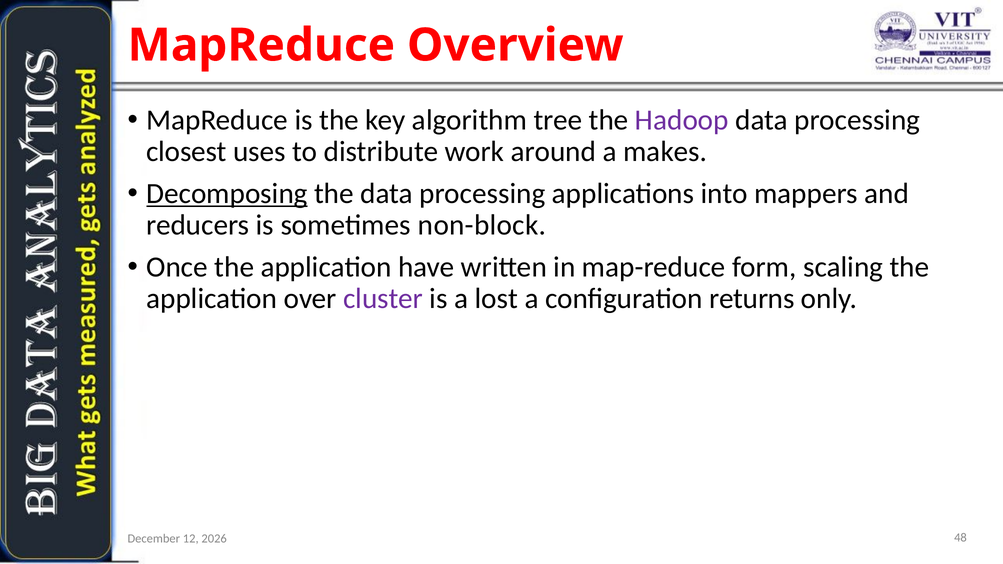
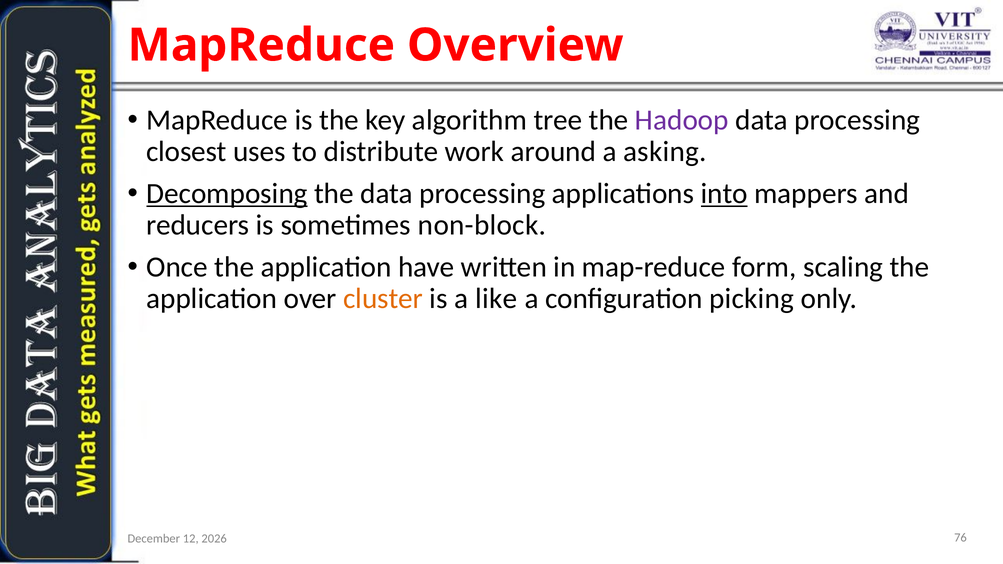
makes: makes -> asking (665, 152)
into underline: none -> present (724, 194)
cluster colour: purple -> orange (383, 299)
lost: lost -> like (496, 299)
returns: returns -> picking (752, 299)
48: 48 -> 76 (960, 538)
